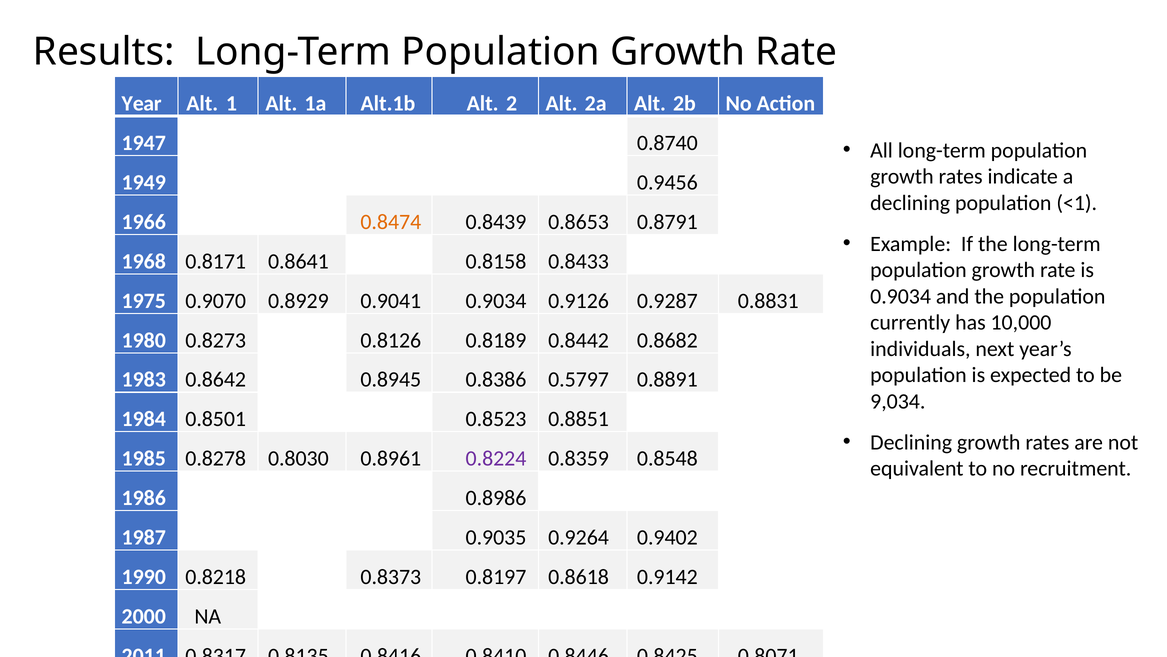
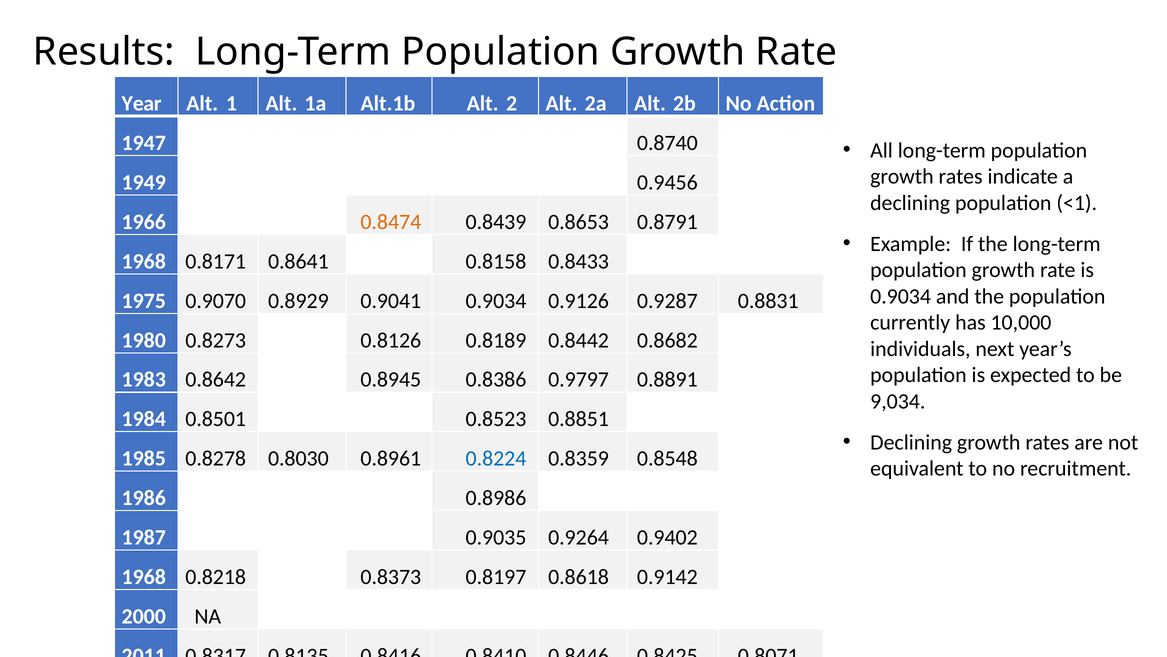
0.5797: 0.5797 -> 0.9797 (579, 379)
0.8224 colour: purple -> blue (496, 458)
1990: 1990 -> 1968 (144, 577)
